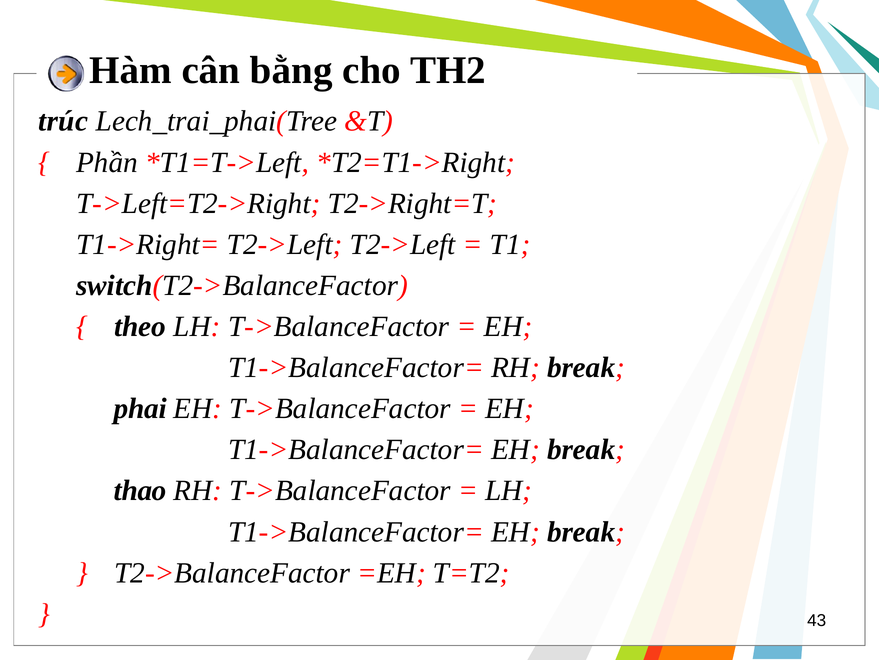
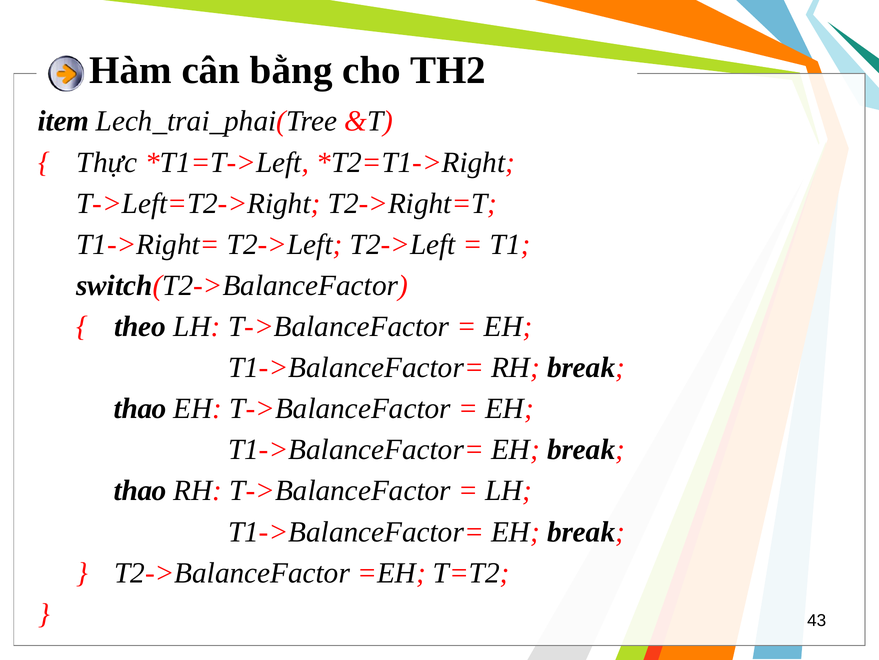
trúc: trúc -> item (63, 121)
Phần: Phần -> Thực (107, 162)
phai: phai -> thao (140, 408)
